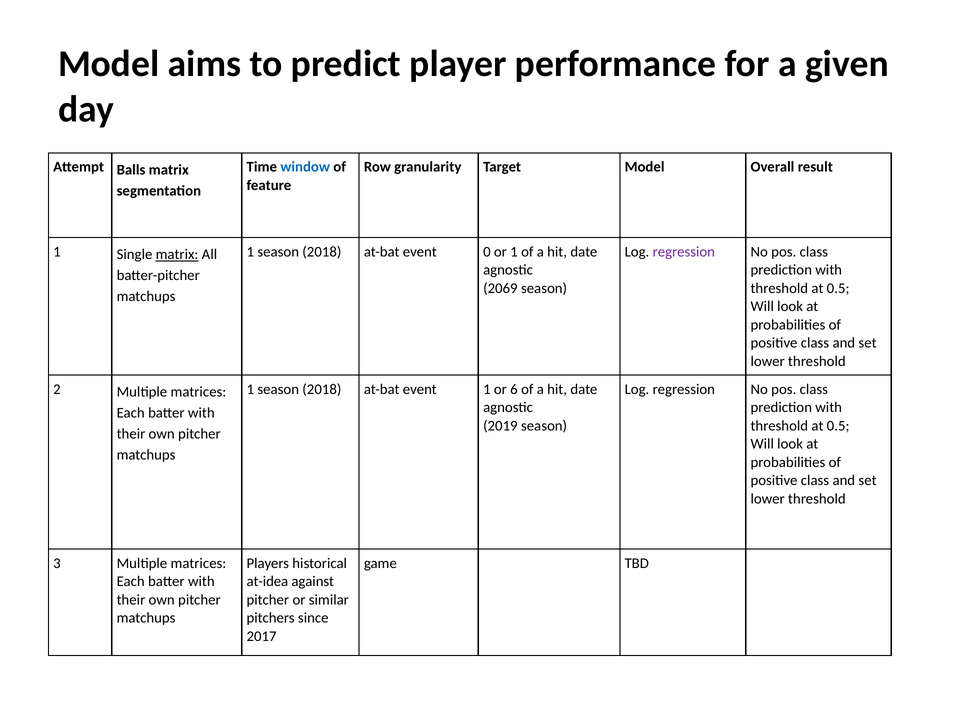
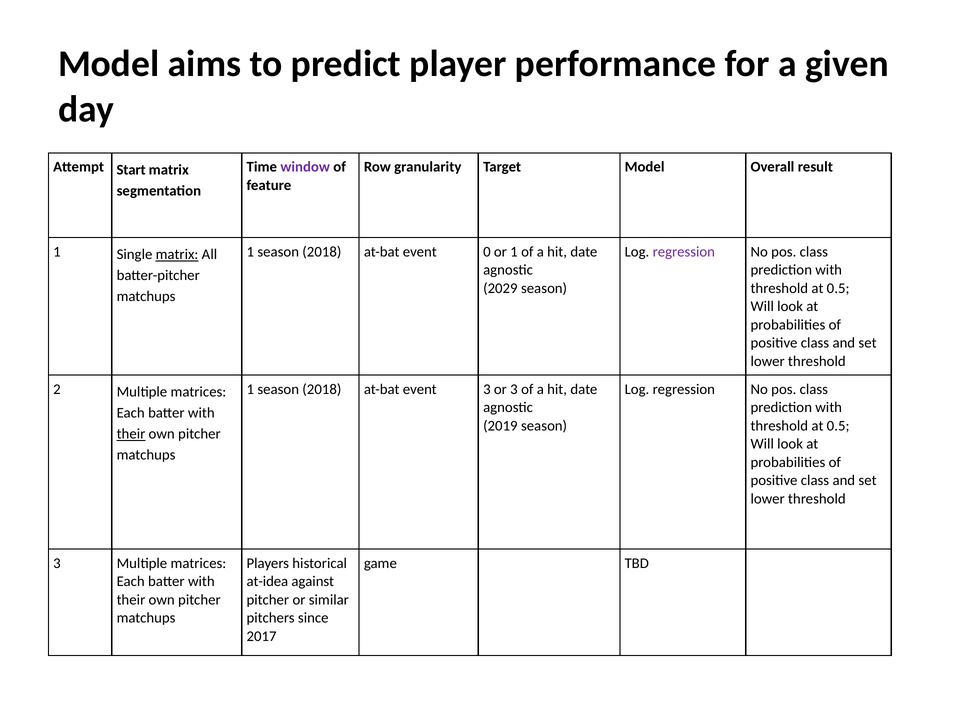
Balls: Balls -> Start (131, 170)
window colour: blue -> purple (305, 167)
2069: 2069 -> 2029 (500, 288)
event 1: 1 -> 3 (487, 389)
or 6: 6 -> 3 (514, 389)
their underline: none -> present (131, 434)
